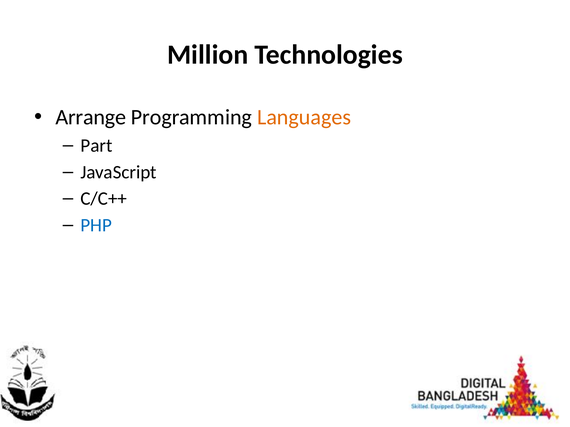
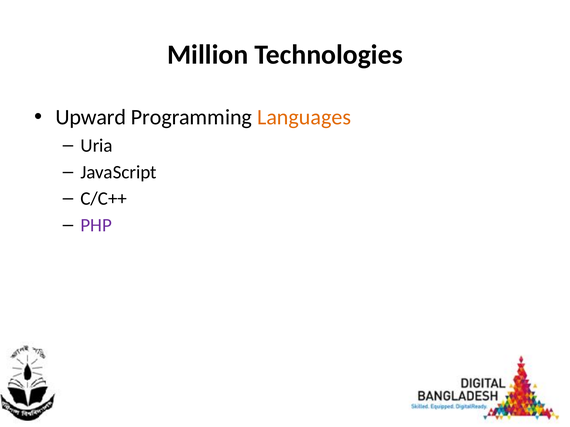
Arrange: Arrange -> Upward (91, 117)
Part: Part -> Uria (97, 146)
PHP colour: blue -> purple (96, 226)
